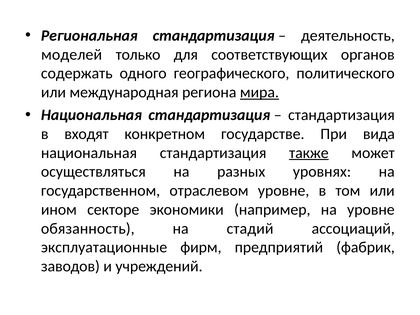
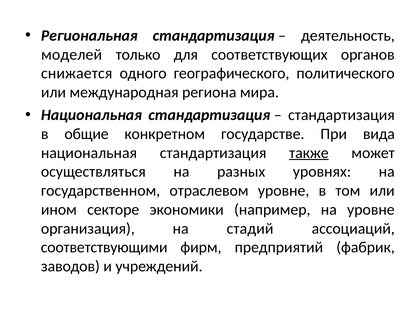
содержать: содержать -> снижается (77, 73)
мира underline: present -> none (259, 92)
входят: входят -> общие (87, 134)
обязанность: обязанность -> организация (88, 229)
эксплуатационные: эксплуатационные -> соответствующими (104, 247)
